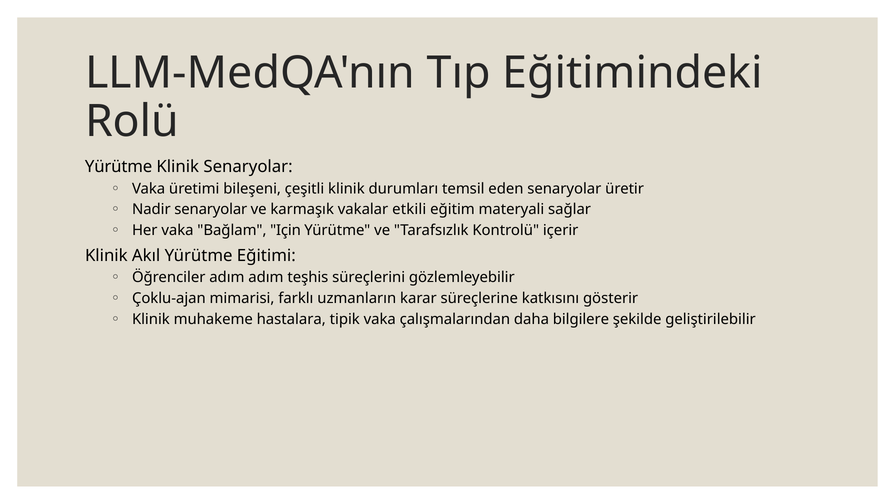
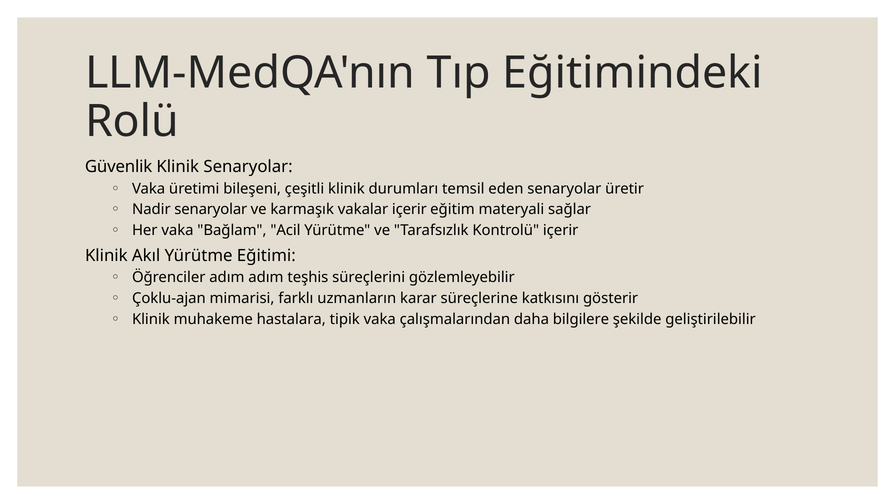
Yürütme: Yürütme -> Güvenlik (119, 167)
vakalar etkili: etkili -> içerir (409, 209)
Için: Için -> Acil (285, 230)
